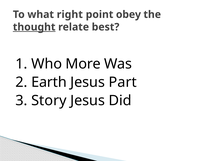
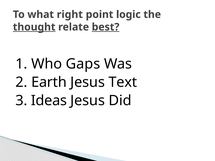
obey: obey -> logic (128, 15)
best underline: none -> present (106, 27)
More: More -> Gaps (83, 64)
Part: Part -> Text (123, 82)
Story: Story -> Ideas (49, 101)
